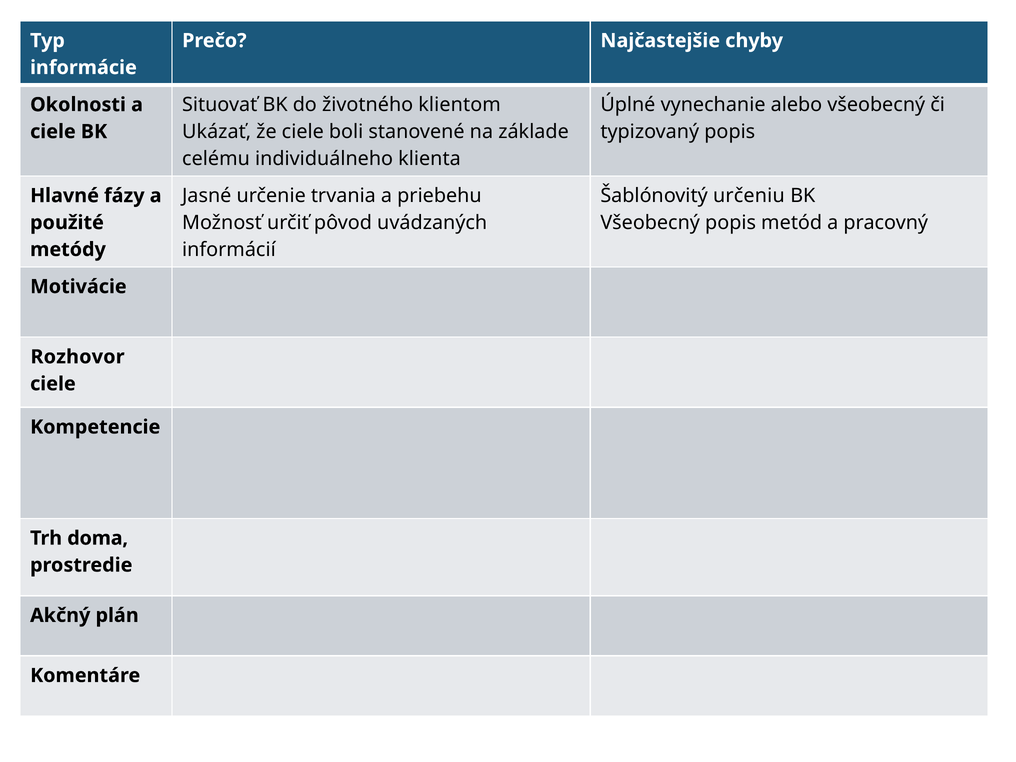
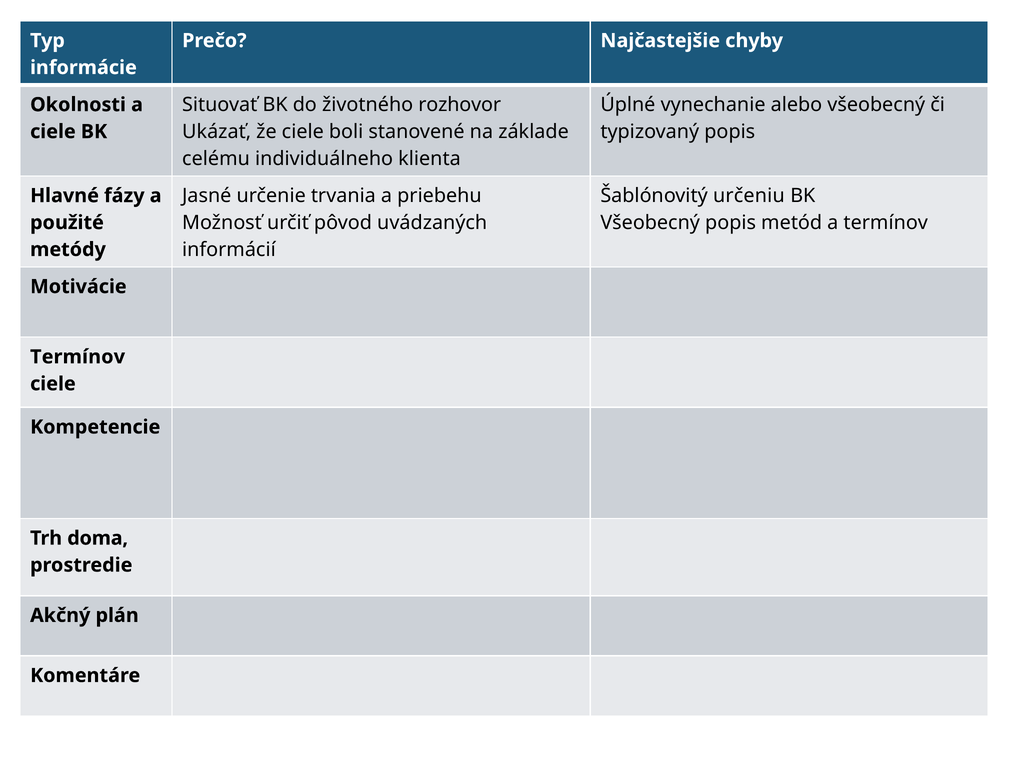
klientom: klientom -> rozhovor (460, 105)
a pracovný: pracovný -> termínov (886, 223)
Rozhovor: Rozhovor -> Termínov (78, 357)
